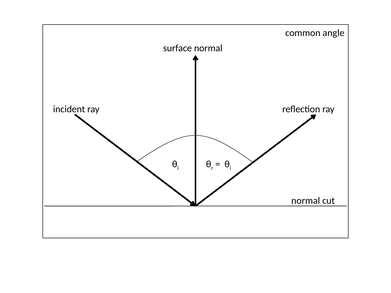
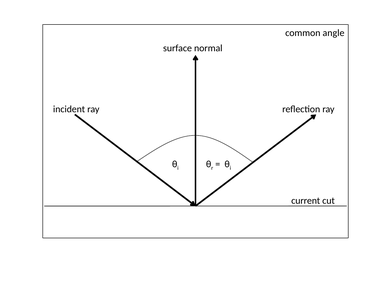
normal: normal -> current (306, 201)
